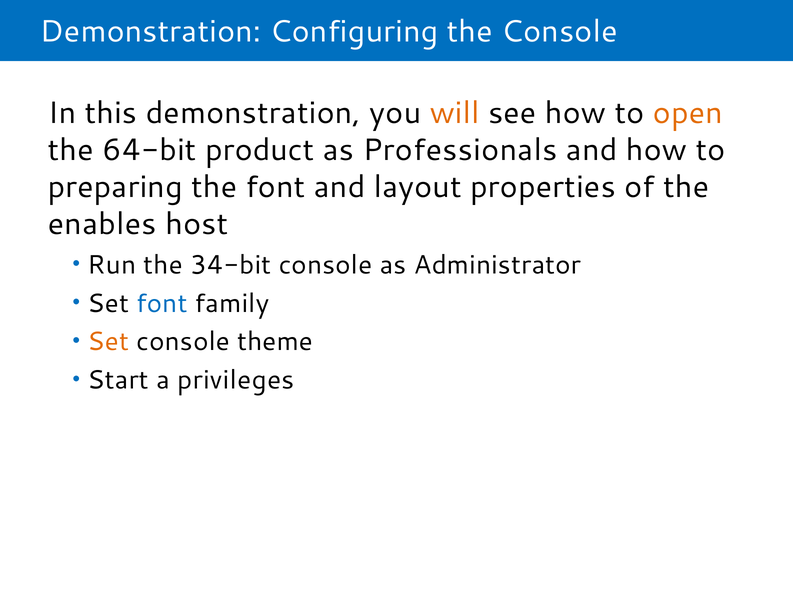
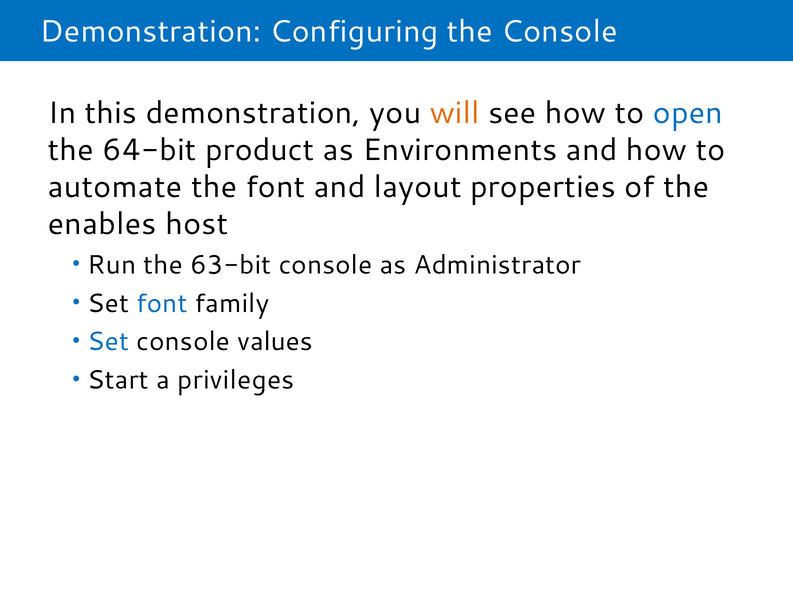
open colour: orange -> blue (688, 113)
Professionals: Professionals -> Environments (460, 150)
preparing: preparing -> automate (115, 187)
34-bit: 34-bit -> 63-bit (231, 265)
Set colour: orange -> blue (108, 342)
theme: theme -> values (275, 342)
